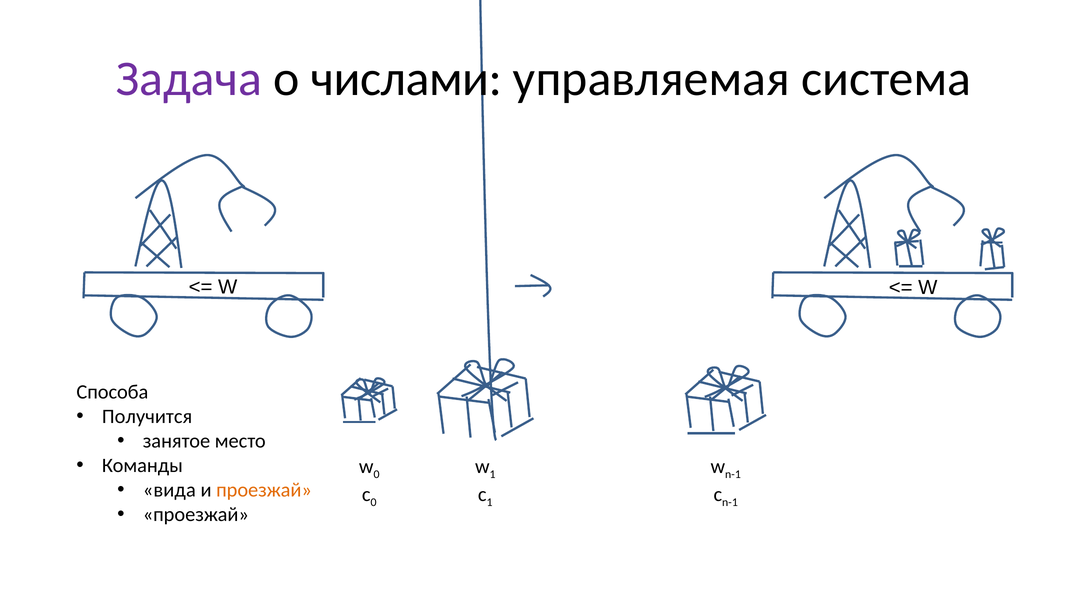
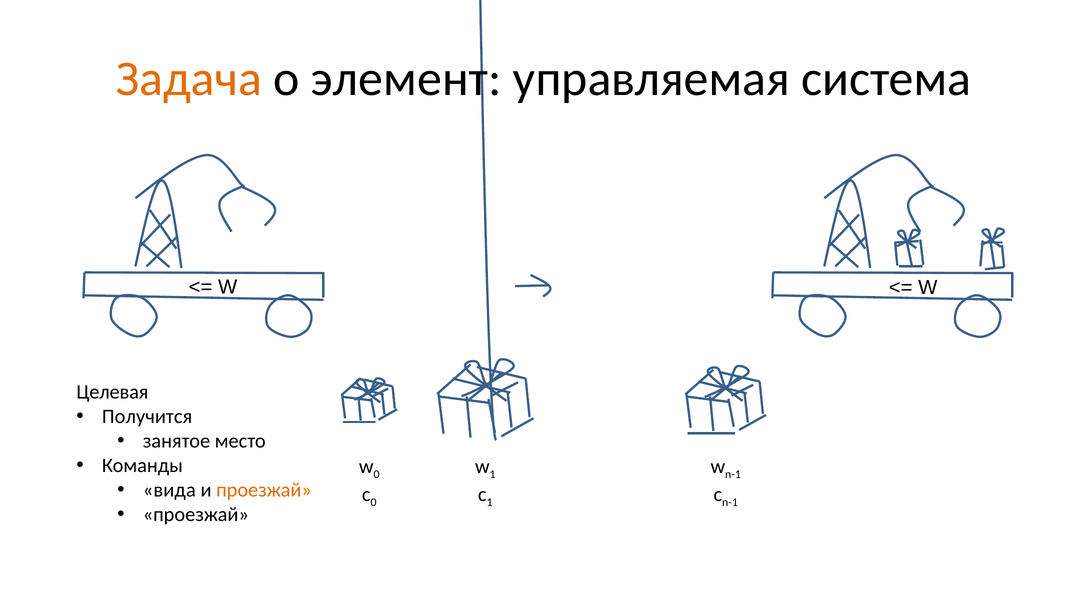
Задача colour: purple -> orange (189, 79)
числами: числами -> элемент (406, 79)
Способа: Способа -> Целевая (112, 392)
